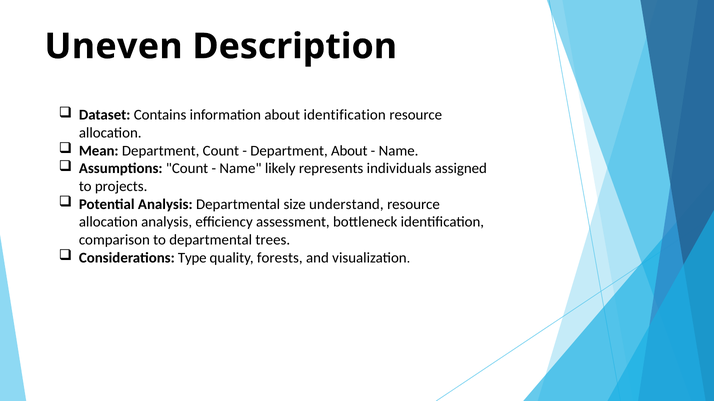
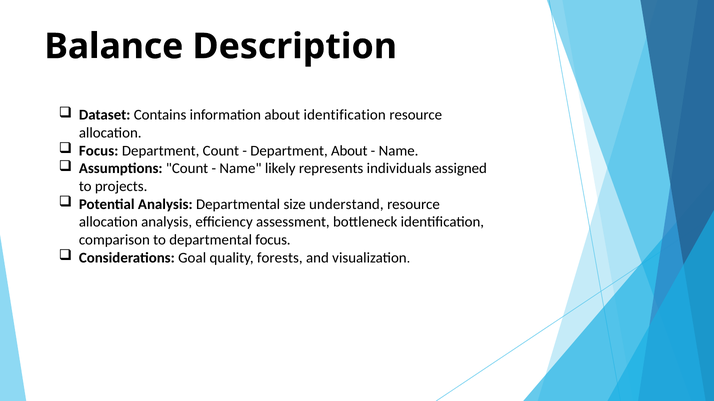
Uneven: Uneven -> Balance (114, 46)
Mean: Mean -> Focus (99, 151)
departmental trees: trees -> focus (273, 240)
Type: Type -> Goal (192, 258)
